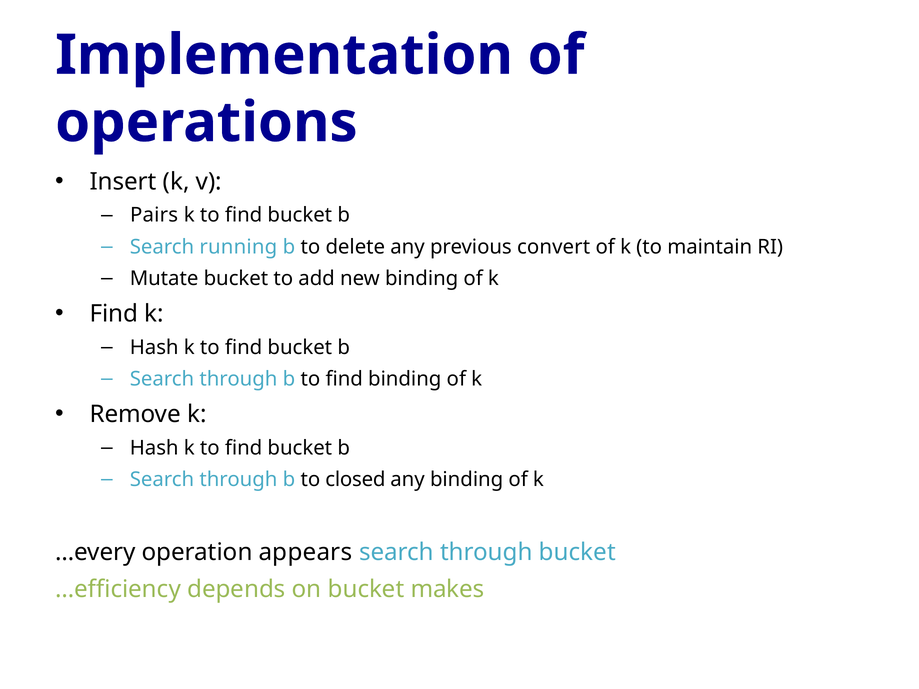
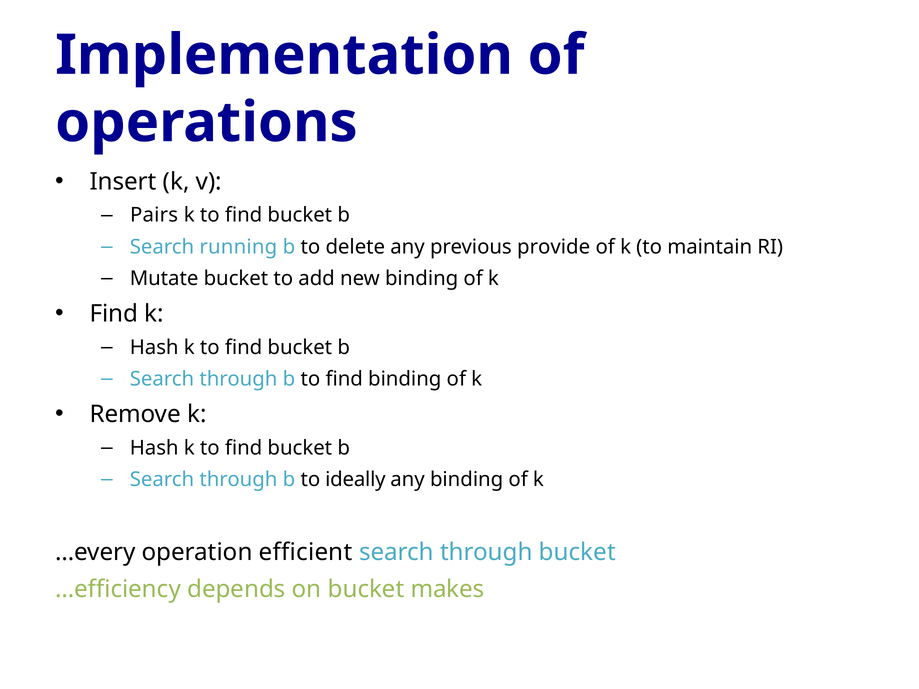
convert: convert -> provide (554, 247)
closed: closed -> ideally (355, 480)
appears: appears -> efficient (305, 552)
